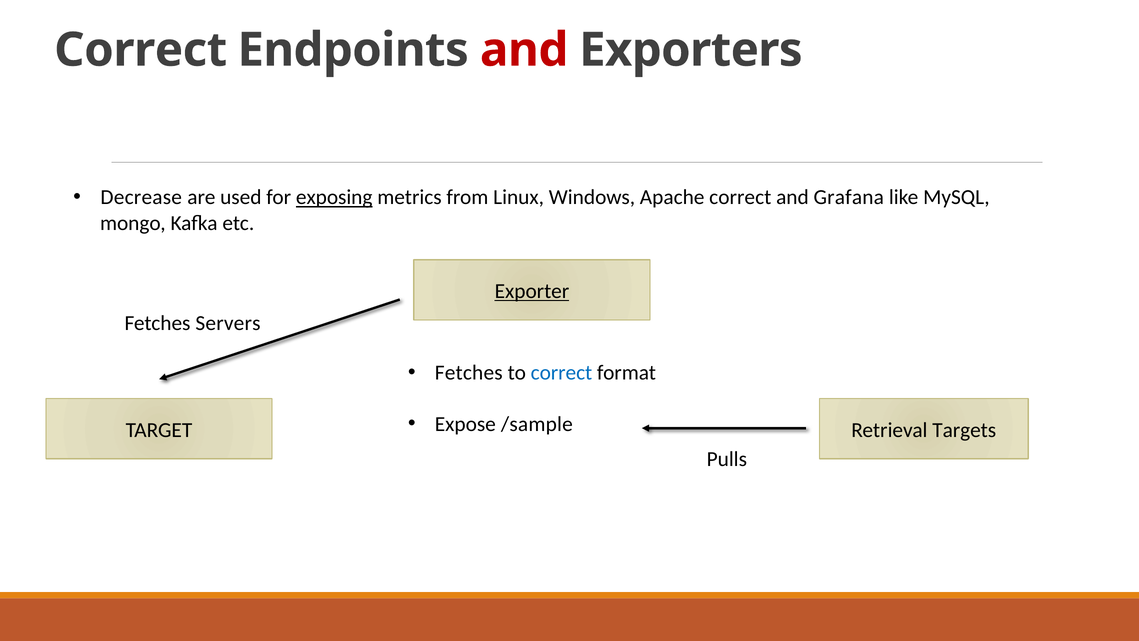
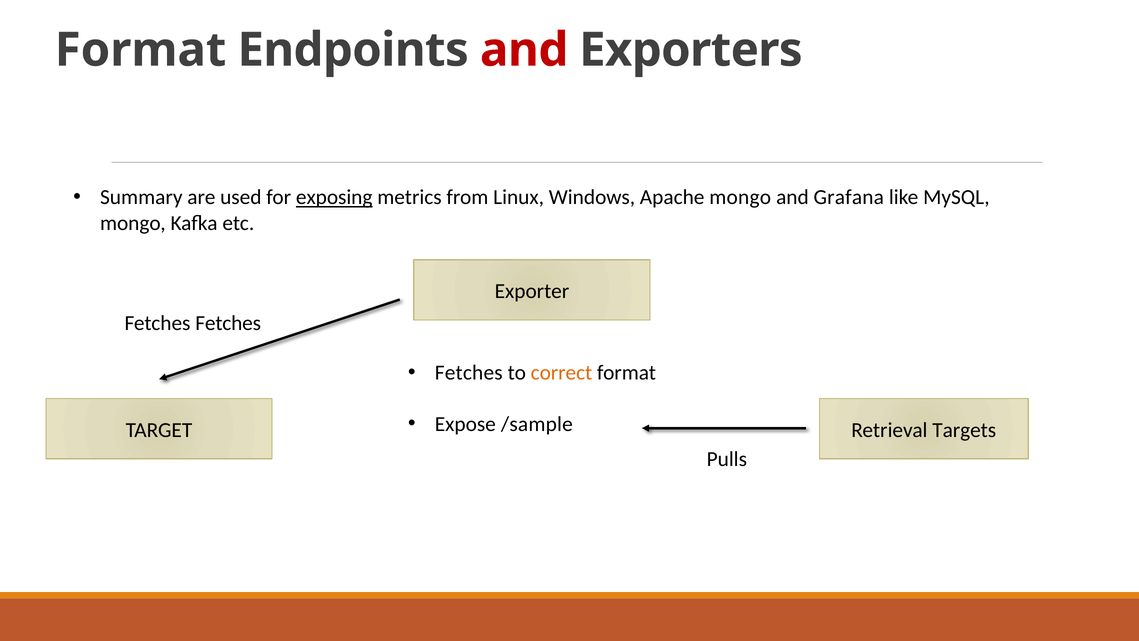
Correct: Correct -> Format (141, 50)
Decrease: Decrease -> Summary (141, 197)
Apache correct: correct -> mongo (740, 197)
Exporter underline: present -> none (532, 291)
Fetches Servers: Servers -> Fetches (228, 323)
correct colour: blue -> orange (561, 373)
